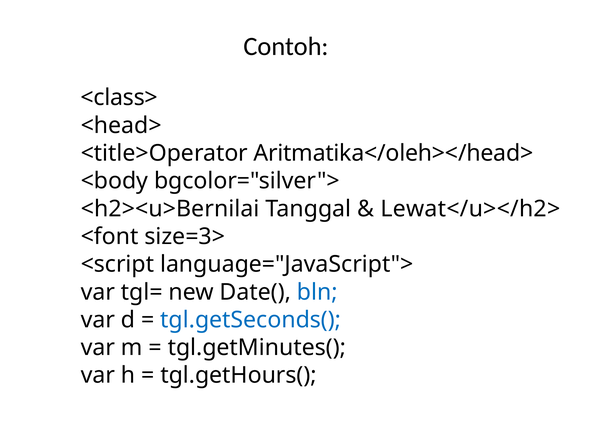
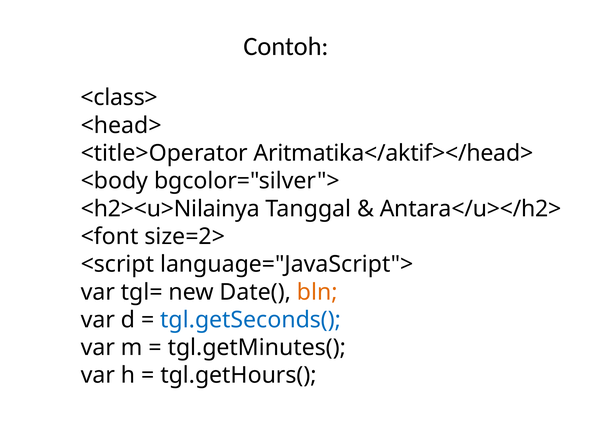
Aritmatika</oleh></head>: Aritmatika</oleh></head> -> Aritmatika</aktif></head> (393, 153)
<h2><u>Bernilai: <h2><u>Bernilai -> <h2><u>Nilainya (170, 209)
Lewat</u></h2>: Lewat</u></h2> -> Antara</u></h2> (471, 209)
size=3>: size=3> -> size=2> (185, 237)
bln colour: blue -> orange (317, 292)
